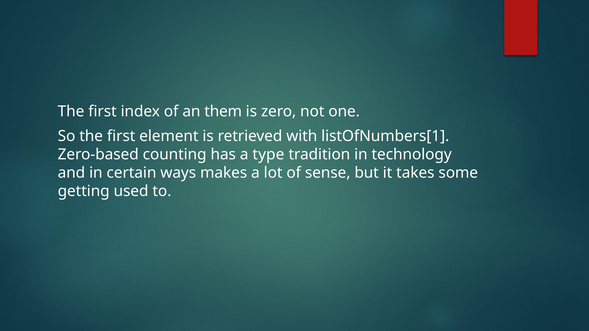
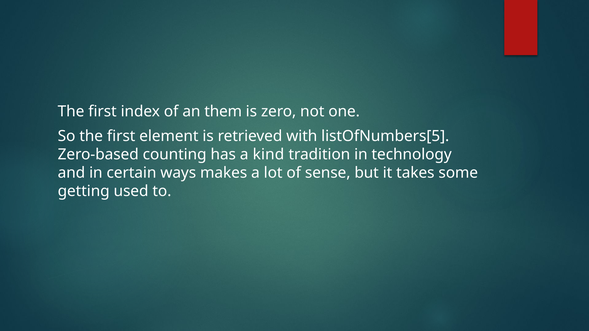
listOfNumbers[1: listOfNumbers[1 -> listOfNumbers[5 (385, 136)
type: type -> kind (268, 155)
